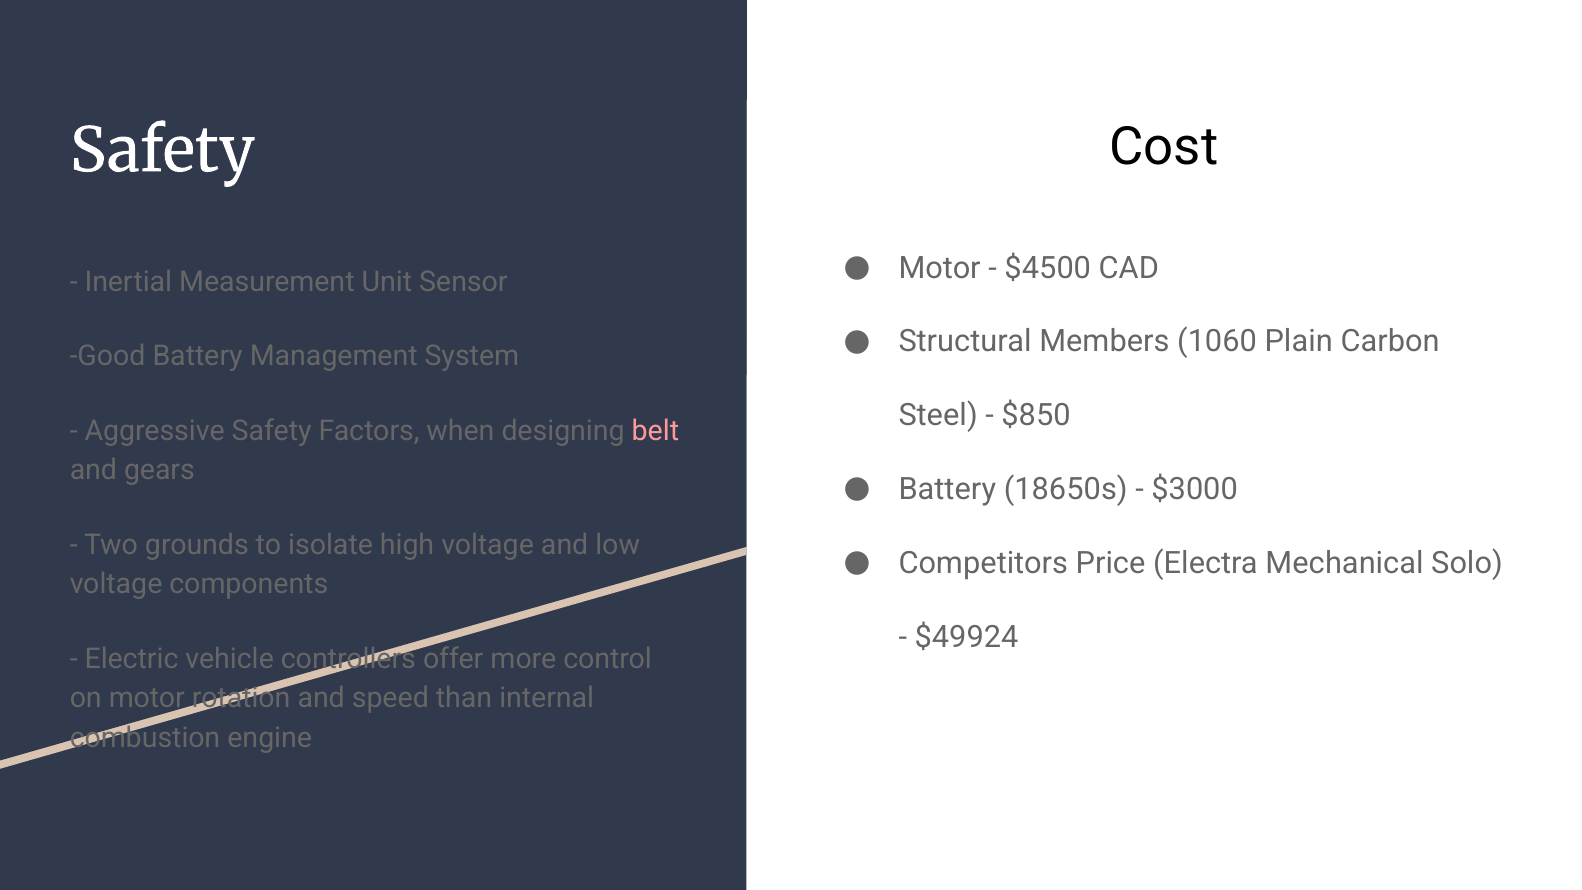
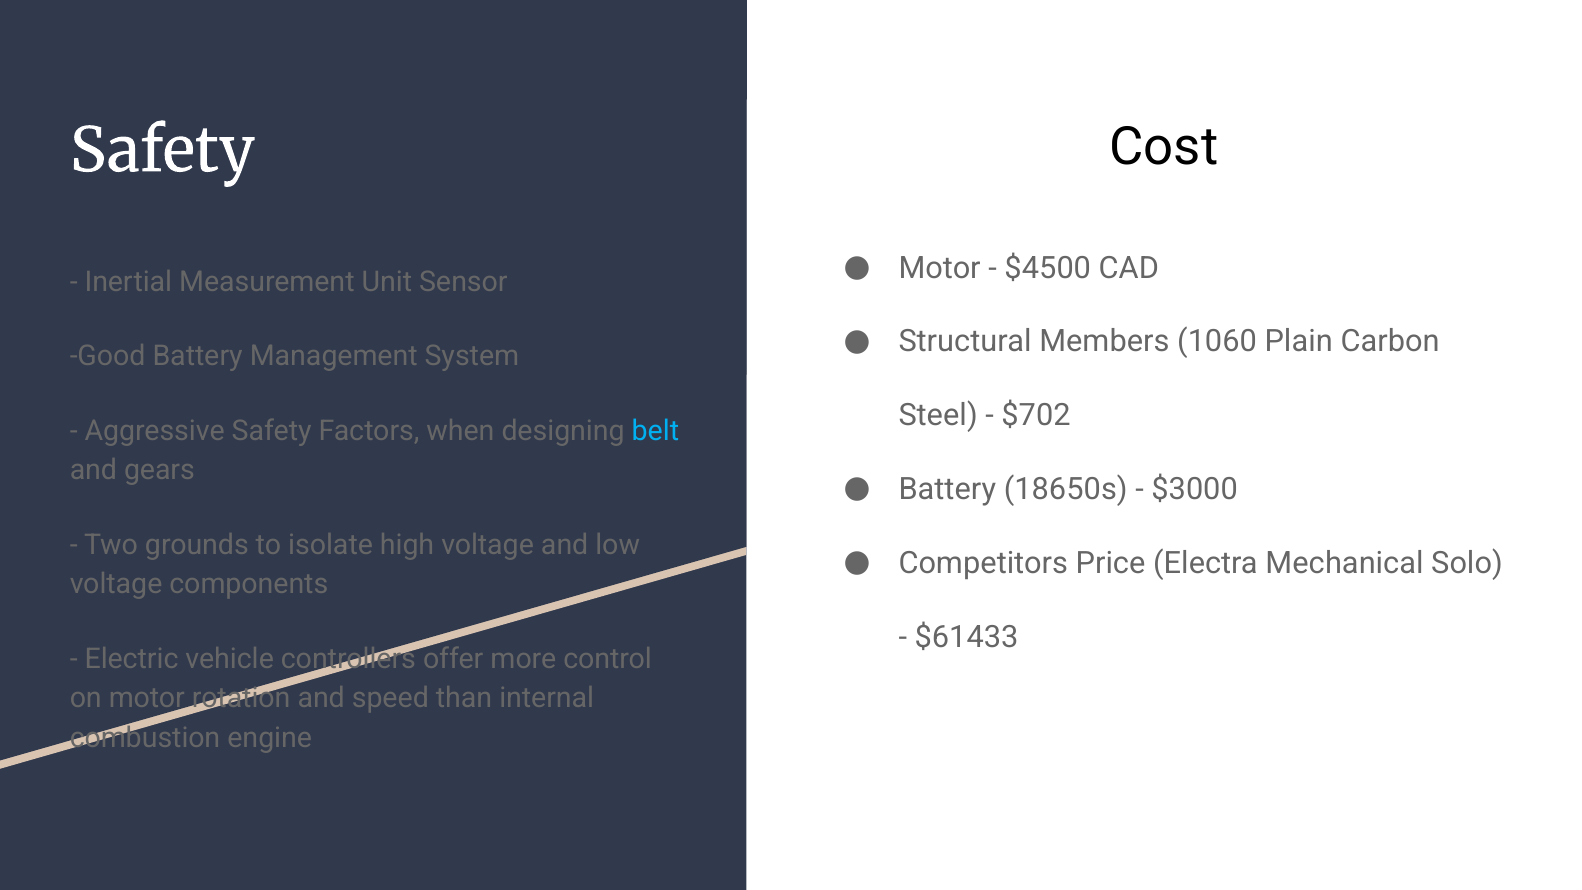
$850: $850 -> $702 (1036, 416)
belt colour: pink -> light blue (655, 431)
$49924: $49924 -> $61433 (966, 637)
